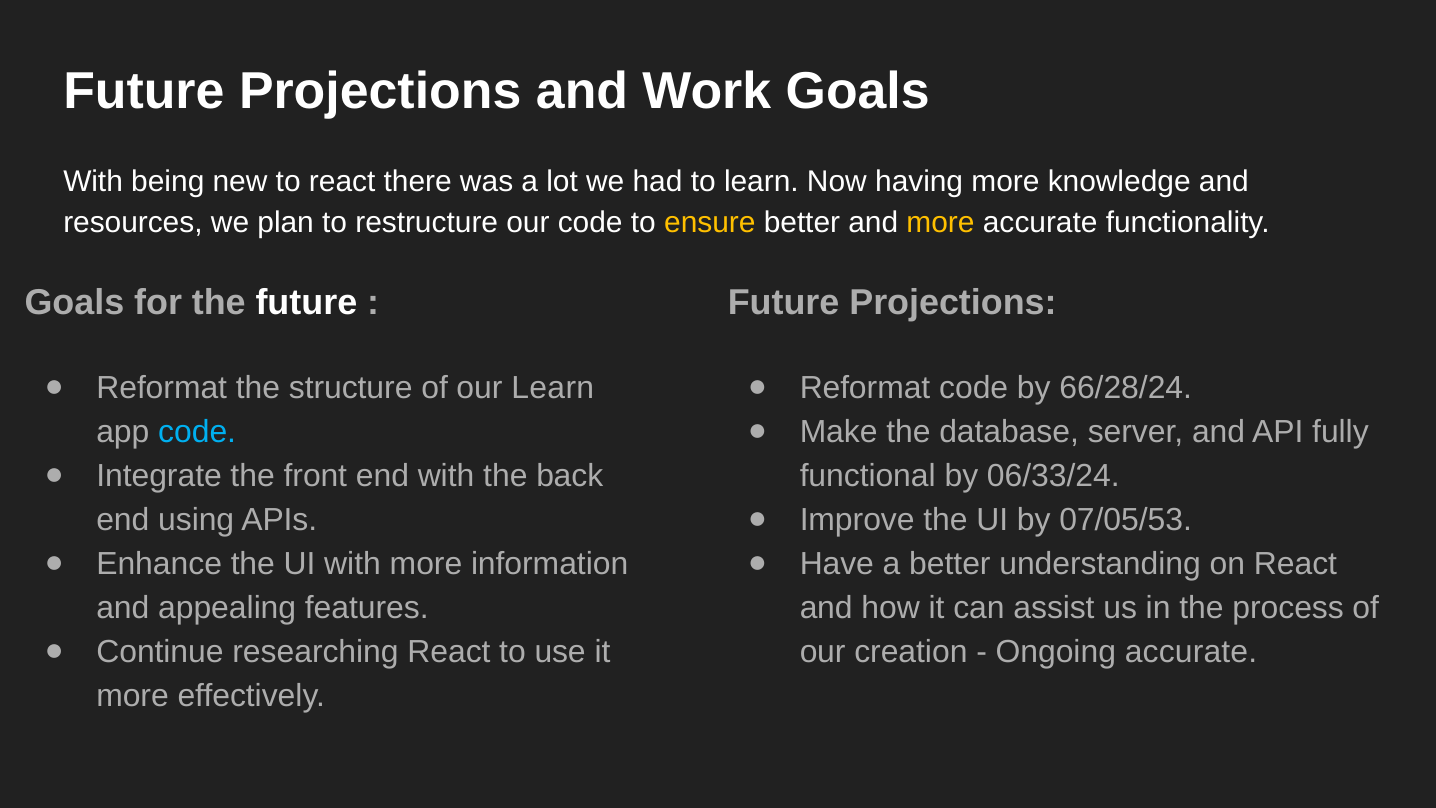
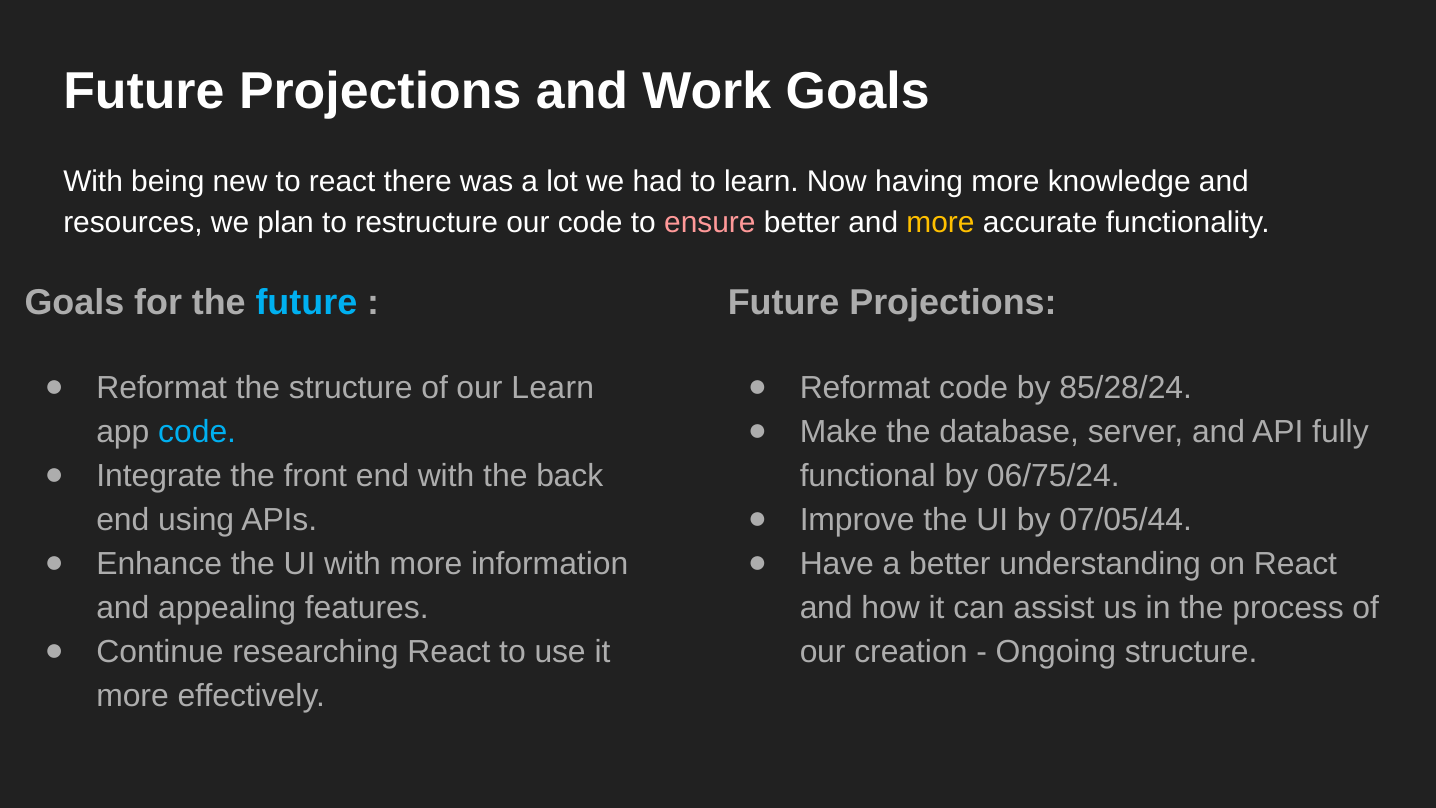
ensure colour: yellow -> pink (710, 223)
future colour: white -> light blue (306, 303)
66/28/24: 66/28/24 -> 85/28/24 (1126, 387)
06/33/24: 06/33/24 -> 06/75/24 (1053, 475)
07/05/53: 07/05/53 -> 07/05/44 (1126, 519)
Ongoing accurate: accurate -> structure (1191, 651)
